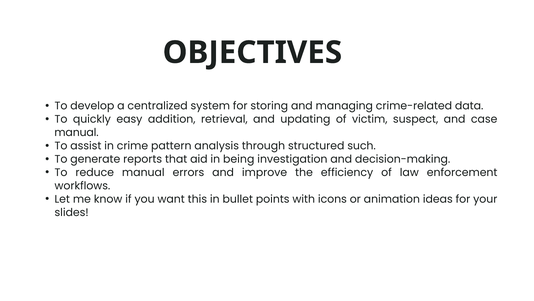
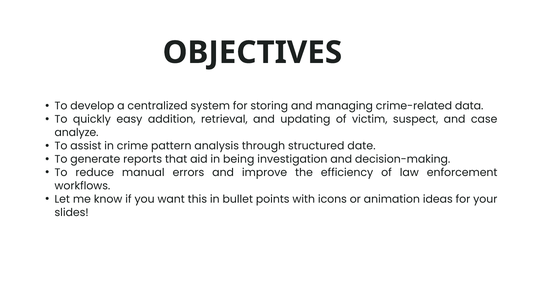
manual: manual -> analyze (76, 132)
such: such -> date (361, 146)
